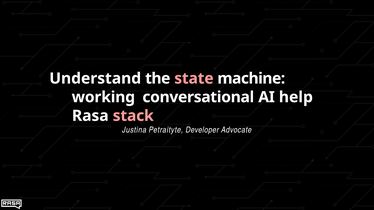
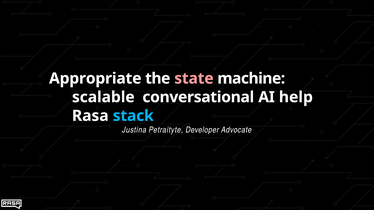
Understand: Understand -> Appropriate (95, 79)
working: working -> scalable (103, 97)
stack colour: pink -> light blue (133, 116)
